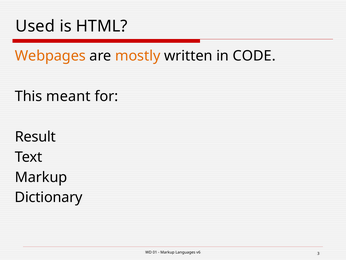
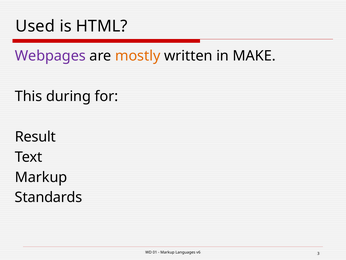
Webpages colour: orange -> purple (50, 56)
CODE: CODE -> MAKE (254, 56)
meant: meant -> during (68, 96)
Dictionary: Dictionary -> Standards (49, 197)
